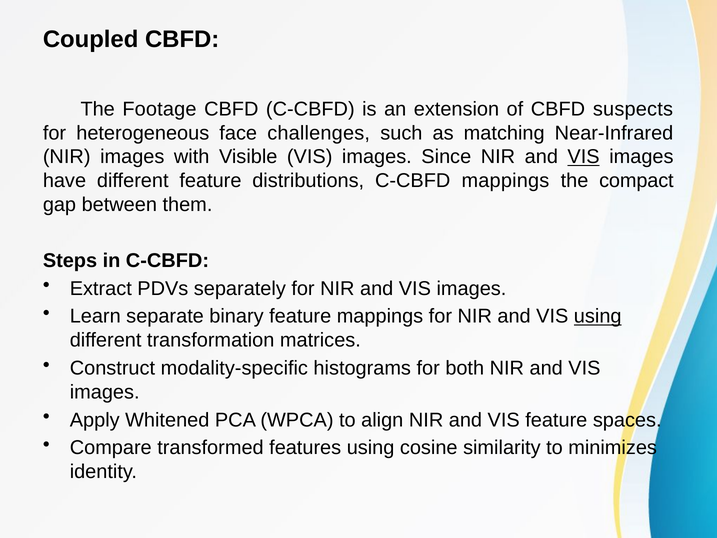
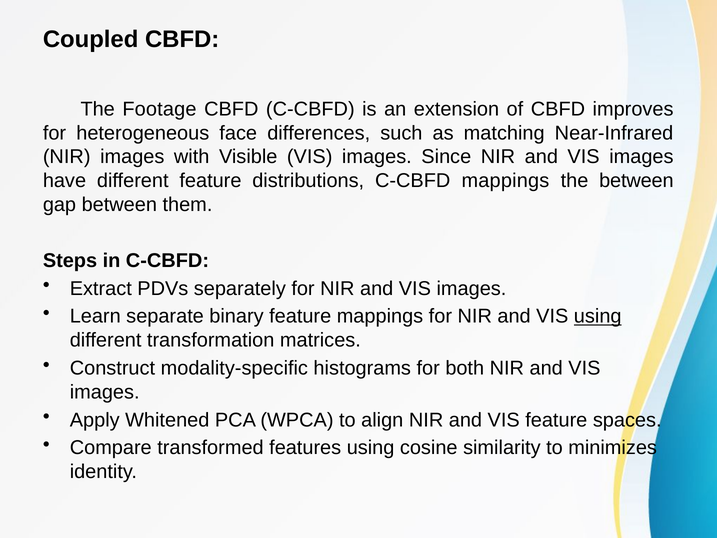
suspects: suspects -> improves (633, 109)
challenges: challenges -> differences (319, 133)
VIS underline: present -> none (584, 157)
the compact: compact -> between (636, 181)
